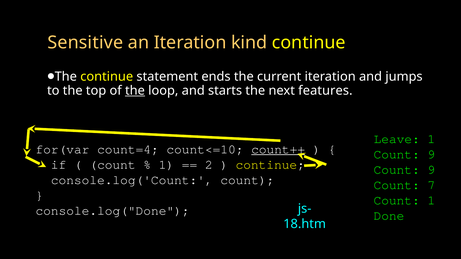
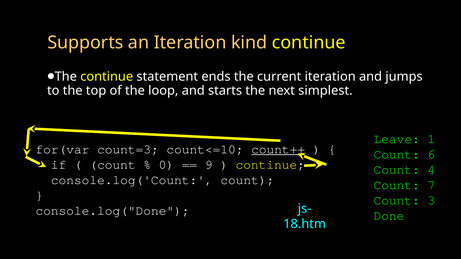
Sensitive: Sensitive -> Supports (85, 43)
the underline: present -> none (135, 91)
features: features -> simplest (325, 91)
count=4: count=4 -> count=3 (128, 149)
9: 9 -> 6 (431, 154)
1: 1 -> 0 (166, 165)
2: 2 -> 9 (209, 165)
9: 9 -> 4 (431, 170)
Count 1: 1 -> 3 (431, 200)
